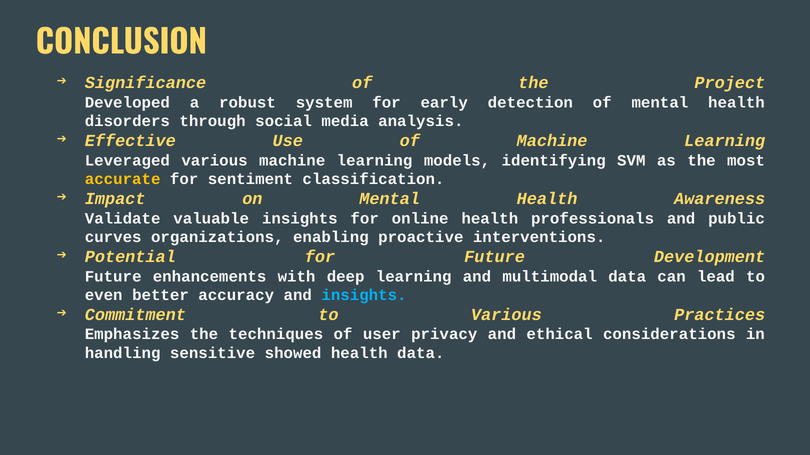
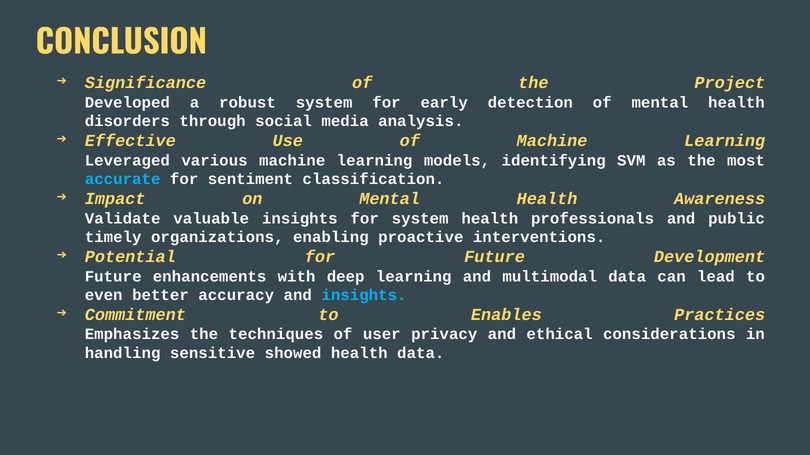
accurate colour: yellow -> light blue (123, 179)
for online: online -> system (420, 219)
curves: curves -> timely (113, 238)
to Various: Various -> Enables (506, 315)
